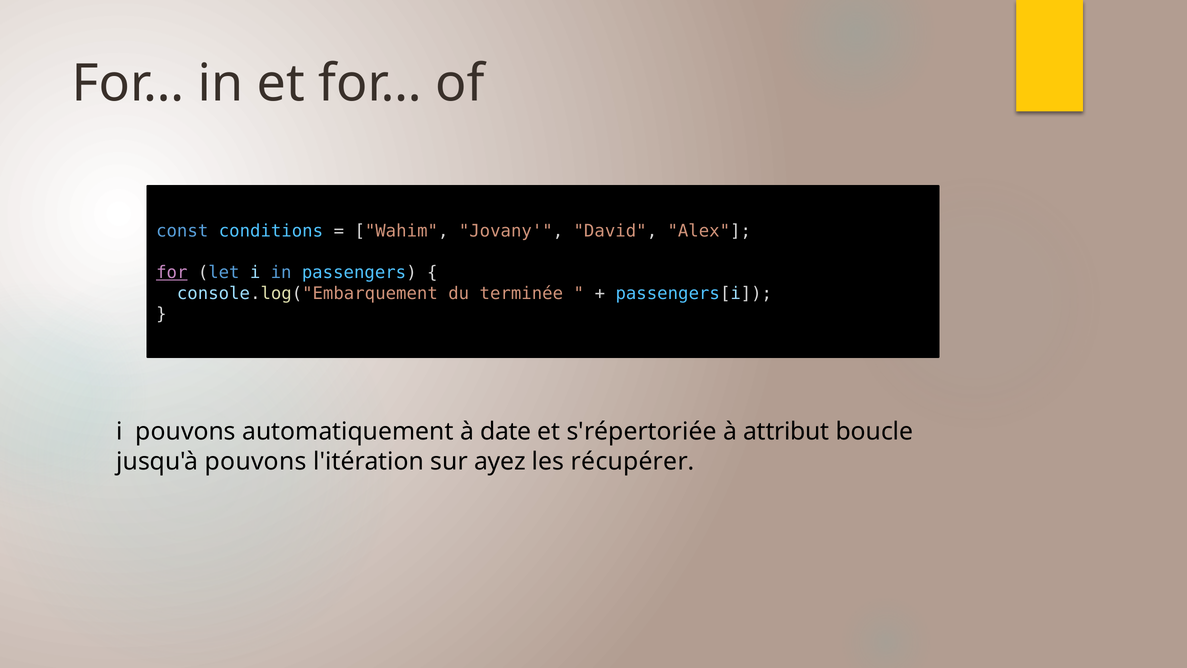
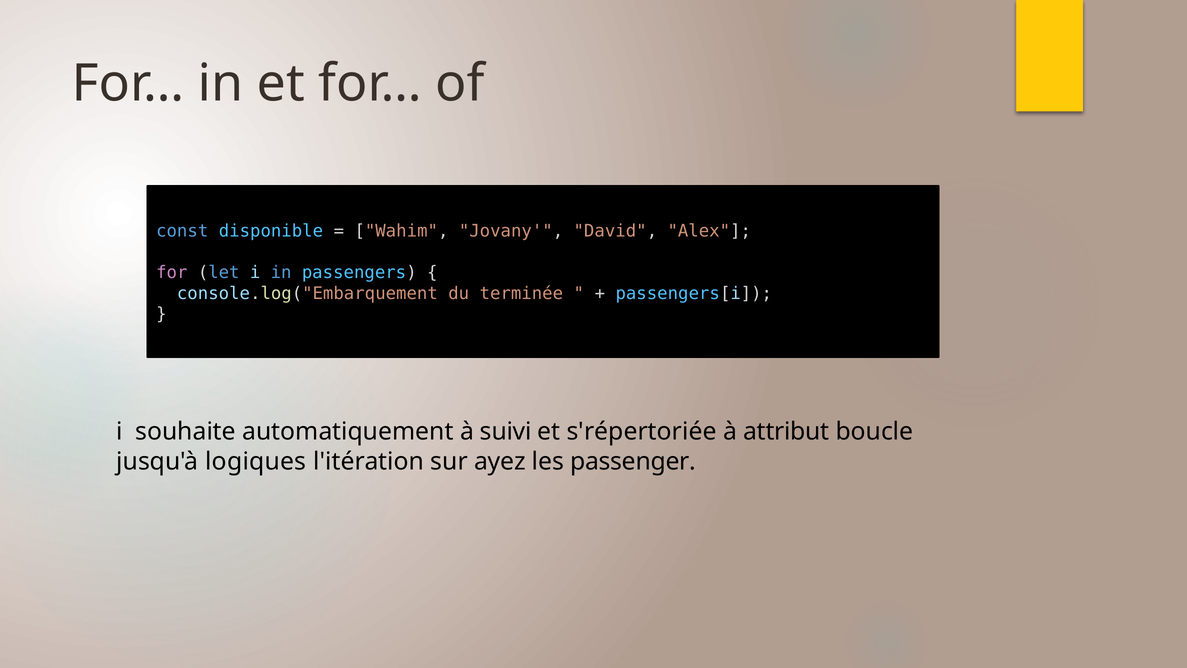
conditions: conditions -> disponible (271, 231)
for underline: present -> none (172, 273)
i pouvons: pouvons -> souhaite (186, 431)
date: date -> suivi (506, 431)
jusqu'à pouvons: pouvons -> logiques (256, 461)
récupérer: récupérer -> passenger (633, 461)
